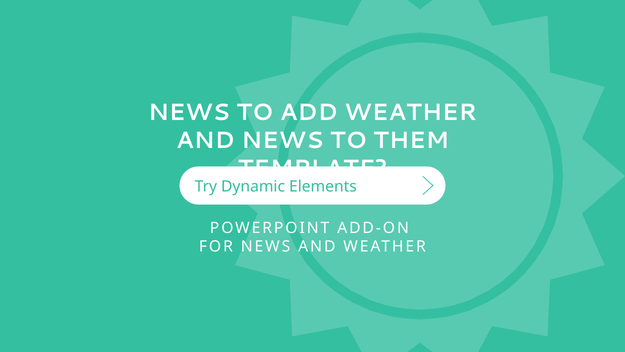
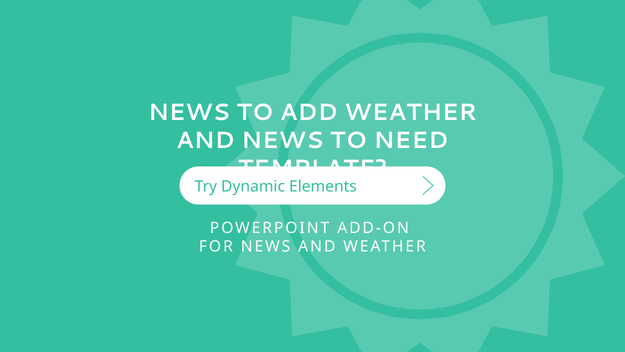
THEM: THEM -> NEED (411, 140)
